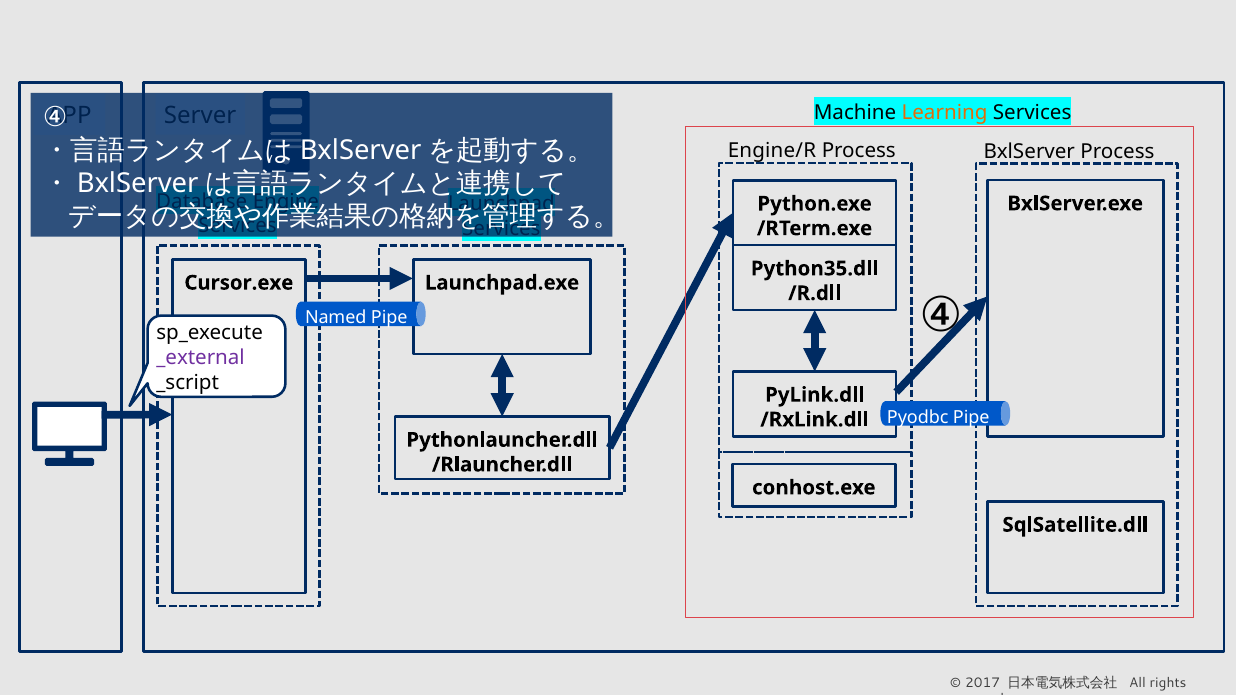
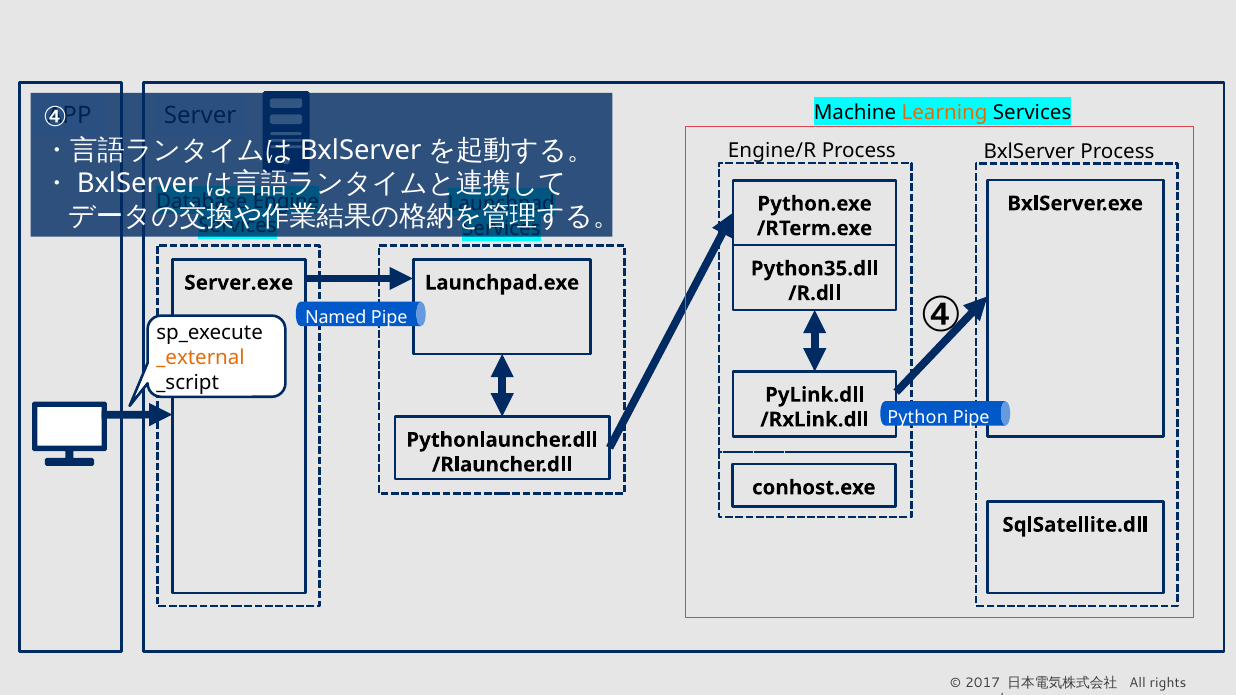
Cursor.exe: Cursor.exe -> Server.exe (239, 283)
_external colour: purple -> orange (201, 358)
Pyodbc: Pyodbc -> Python (918, 418)
